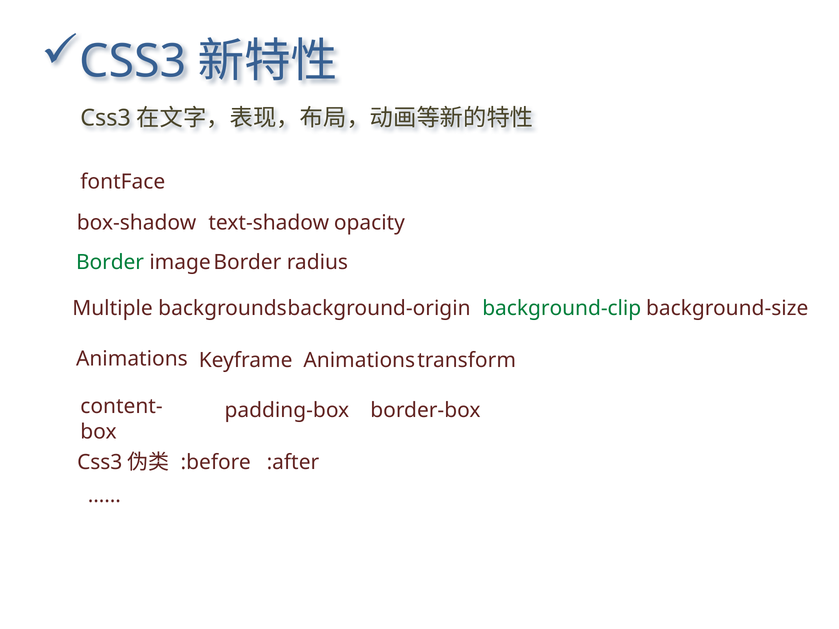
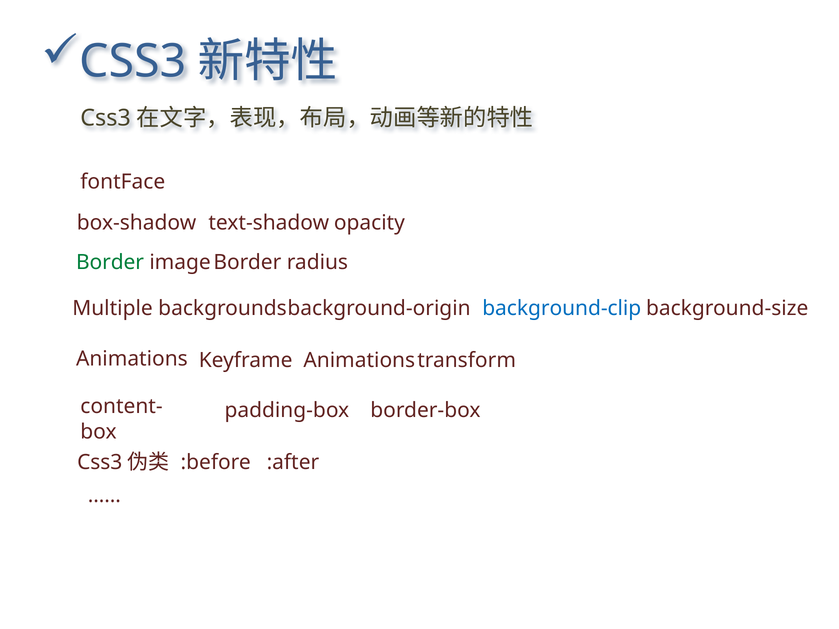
background-clip colour: green -> blue (562, 308)
